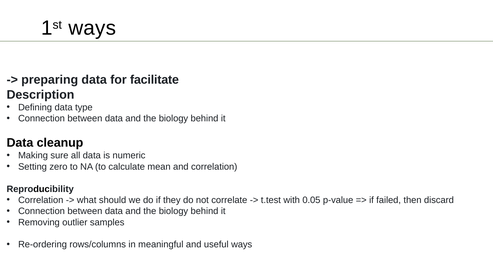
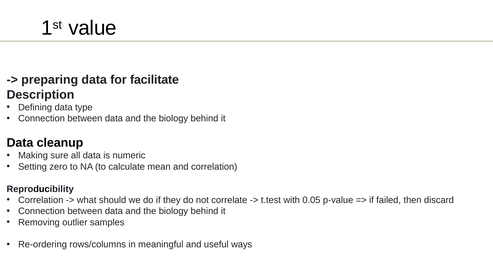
1st ways: ways -> value (93, 28)
